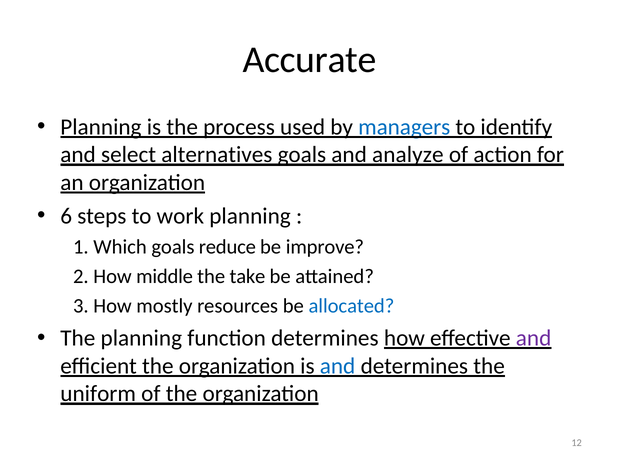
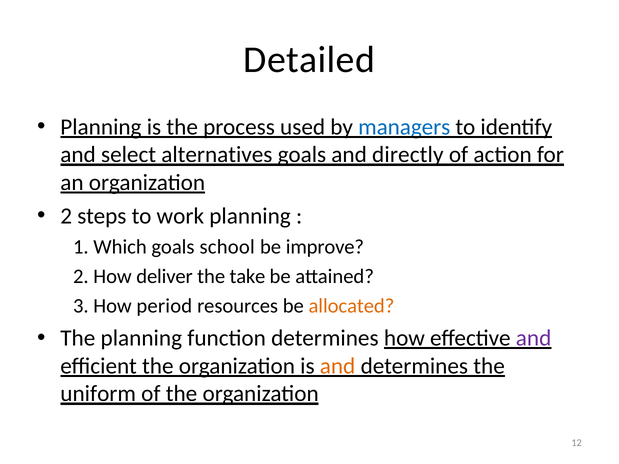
Accurate: Accurate -> Detailed (309, 60)
analyze: analyze -> directly (408, 155)
6: 6 -> 2 (66, 216)
reduce: reduce -> school (227, 247)
middle: middle -> deliver (165, 277)
mostly: mostly -> period (164, 306)
allocated colour: blue -> orange (351, 306)
and colour: blue -> orange (338, 366)
